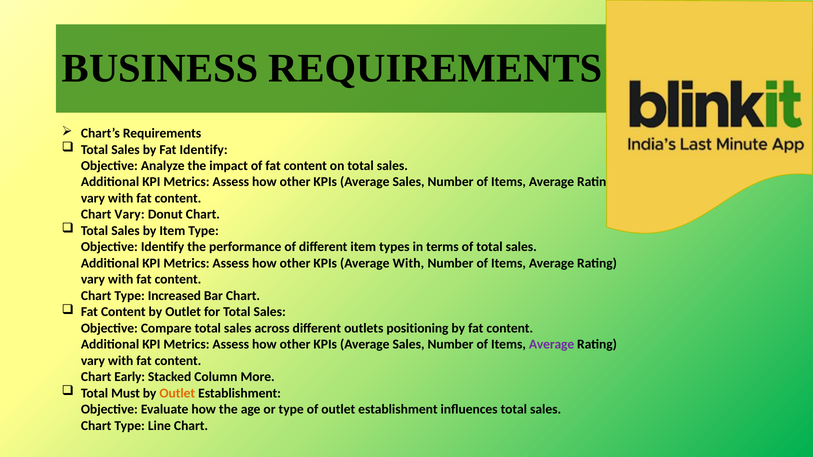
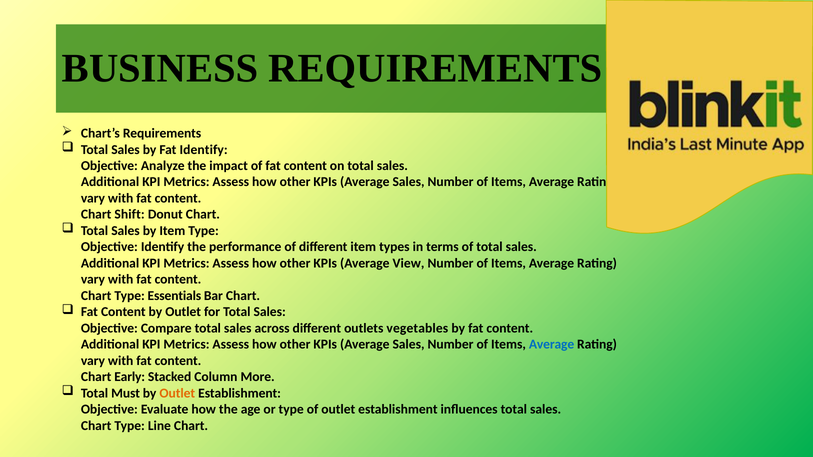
Chart Vary: Vary -> Shift (130, 215)
Average With: With -> View (408, 263)
Increased: Increased -> Essentials (174, 296)
positioning: positioning -> vegetables (417, 328)
Average colour: purple -> blue (552, 345)
